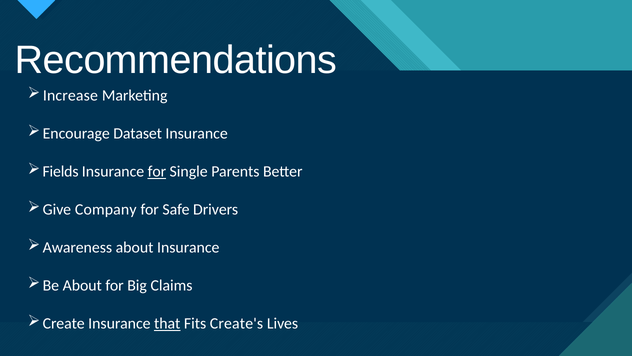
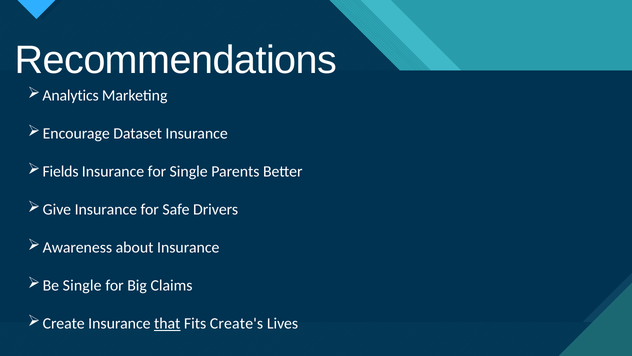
Increase: Increase -> Analytics (71, 96)
for underline: present -> none (157, 171)
Give Company: Company -> Insurance (106, 209)
Be About: About -> Single (82, 285)
